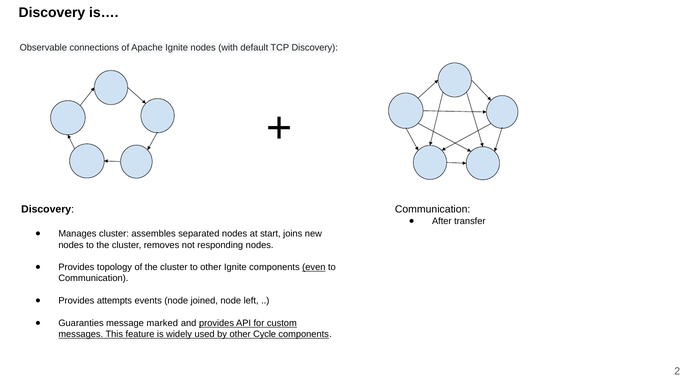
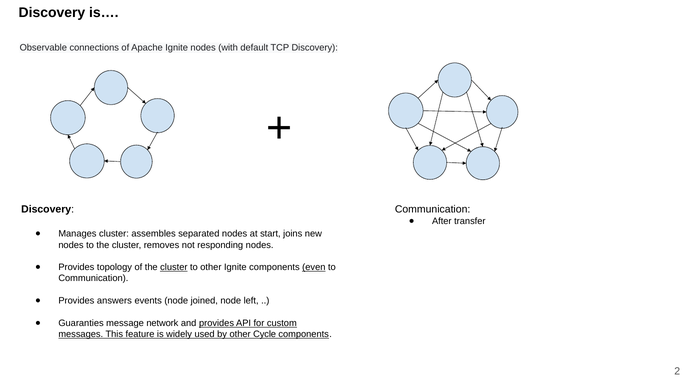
cluster underline: none -> present (174, 267)
attempts: attempts -> answers (114, 301)
marked: marked -> network (162, 323)
